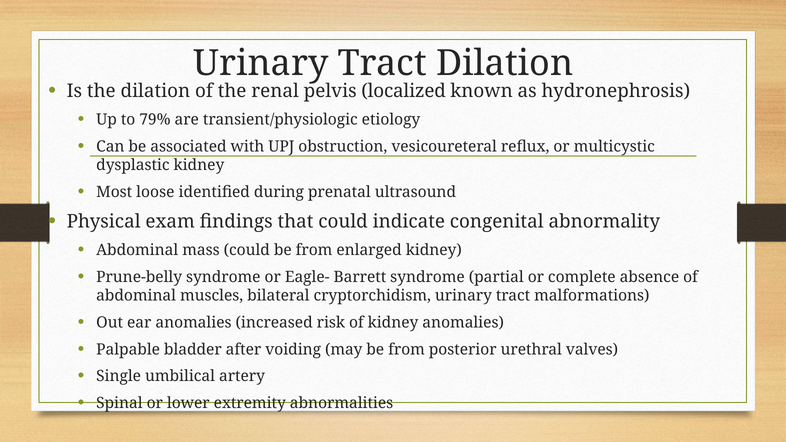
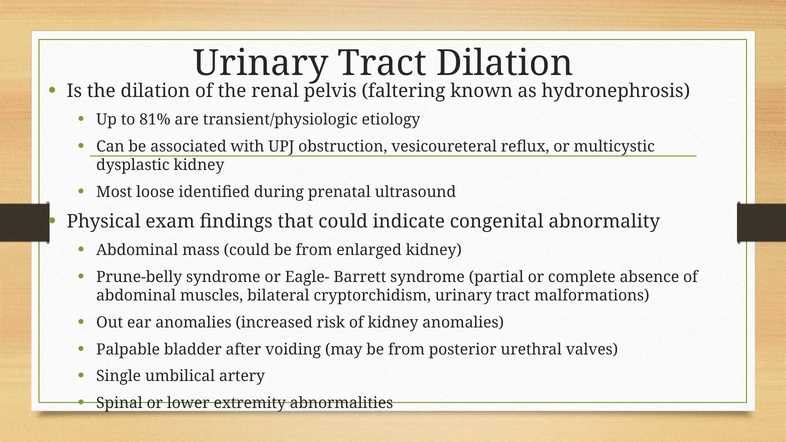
localized: localized -> faltering (404, 91)
79%: 79% -> 81% (155, 120)
